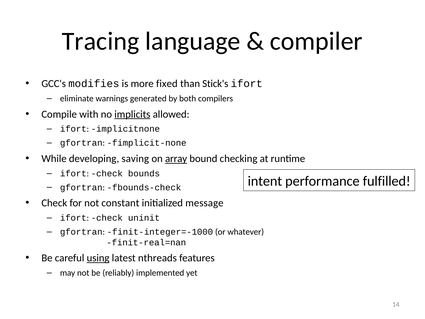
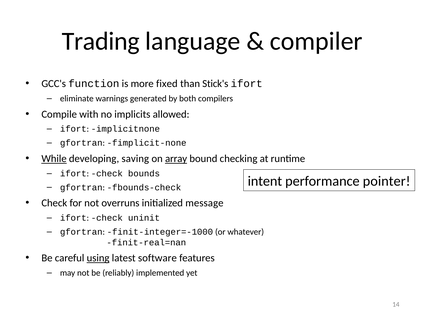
Tracing: Tracing -> Trading (101, 41)
modifies: modifies -> function (94, 84)
implicits underline: present -> none (132, 114)
While underline: none -> present (54, 158)
fulfilled: fulfilled -> pointer (387, 181)
constant: constant -> overruns (120, 203)
nthreads: nthreads -> software (157, 258)
